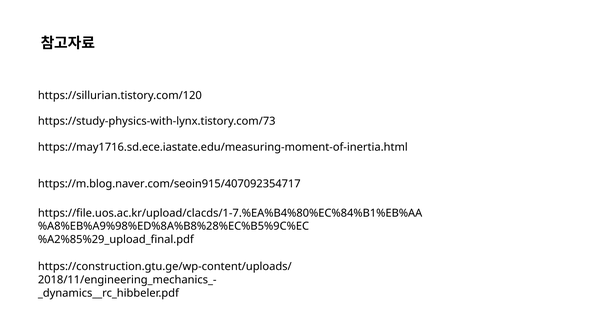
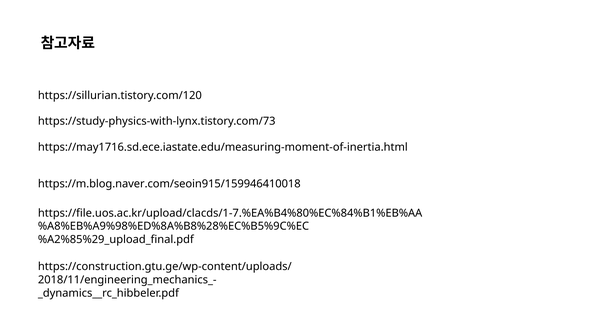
https://m.blog.naver.com/seoin915/407092354717: https://m.blog.naver.com/seoin915/407092354717 -> https://m.blog.naver.com/seoin915/159946410018 (169, 184)
